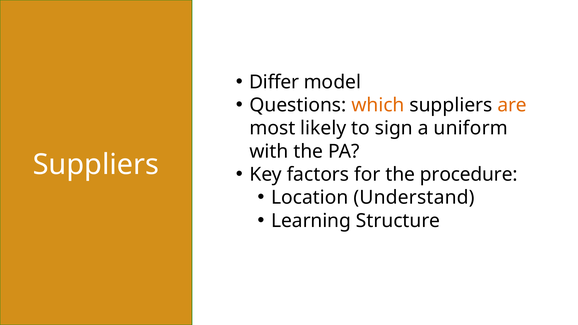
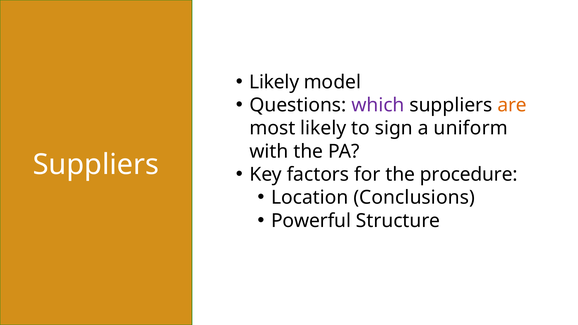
Differ: Differ -> Likely (274, 82)
which colour: orange -> purple (378, 105)
Understand: Understand -> Conclusions (414, 198)
Learning: Learning -> Powerful (311, 221)
